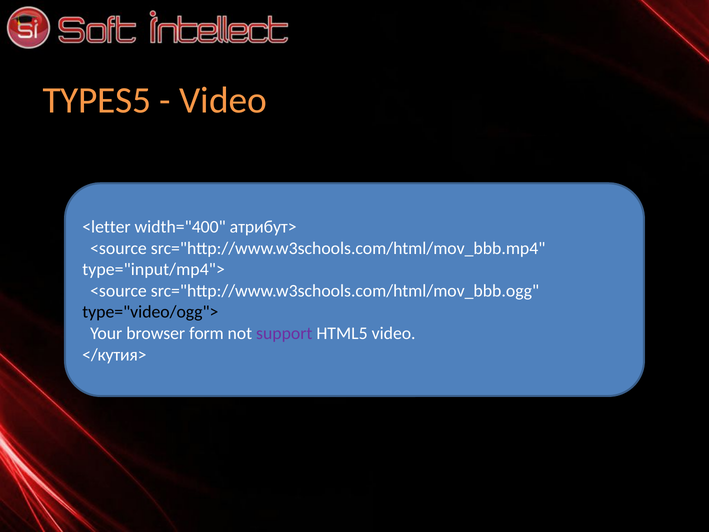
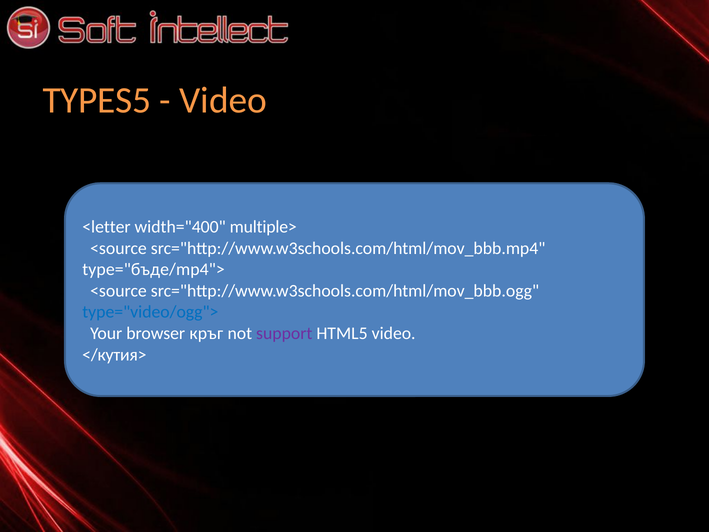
атрибут>: атрибут> -> multiple> (263, 227)
type="input/mp4">: type="input/mp4"> -> type="бъде/mp4"> (154, 269)
type="video/ogg"> colour: black -> blue (150, 312)
form: form -> кръг (206, 333)
